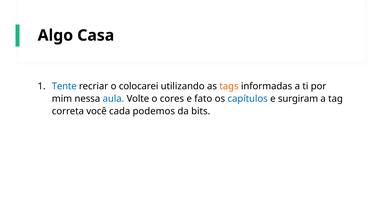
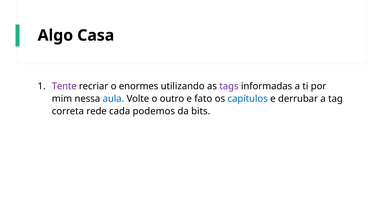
Tente colour: blue -> purple (64, 86)
colocarei: colocarei -> enormes (139, 86)
tags colour: orange -> purple (229, 86)
cores: cores -> outro (172, 99)
surgiram: surgiram -> derrubar (298, 99)
você: você -> rede (97, 111)
